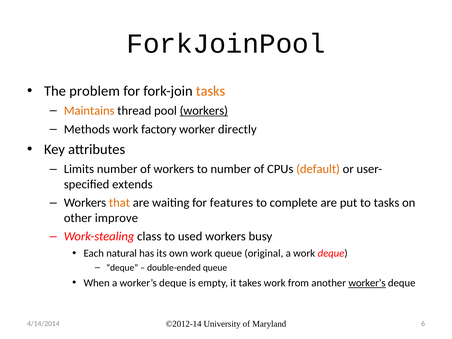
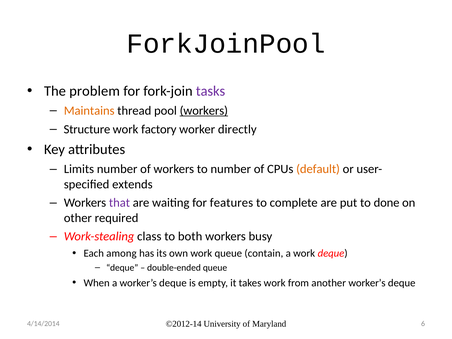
tasks colour: orange -> purple (211, 91)
Methods: Methods -> Structure (87, 129)
that colour: orange -> purple (119, 203)
to tasks: tasks -> done (387, 203)
improve: improve -> required (117, 218)
used: used -> both (190, 236)
natural: natural -> among (121, 253)
original: original -> contain (264, 253)
worker’s underline: present -> none (367, 283)
